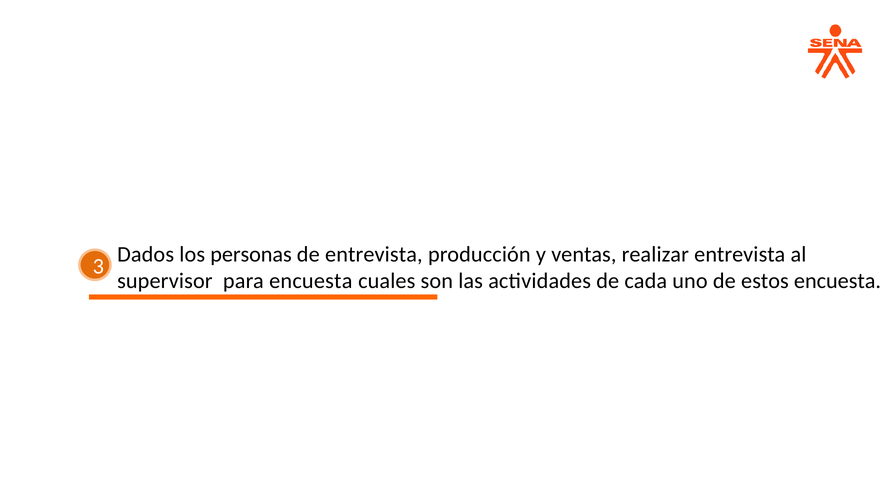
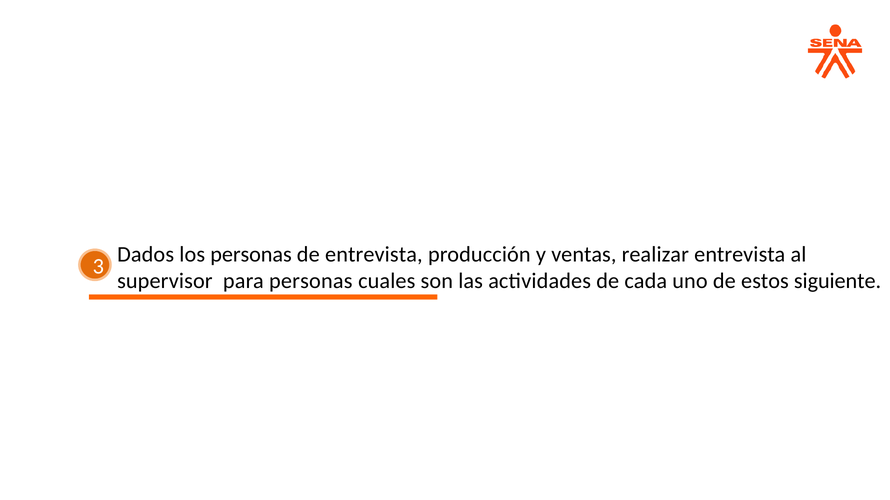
para encuesta: encuesta -> personas (311, 281)
estos encuesta: encuesta -> siguiente (838, 281)
